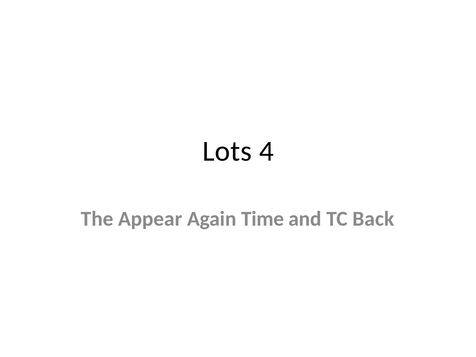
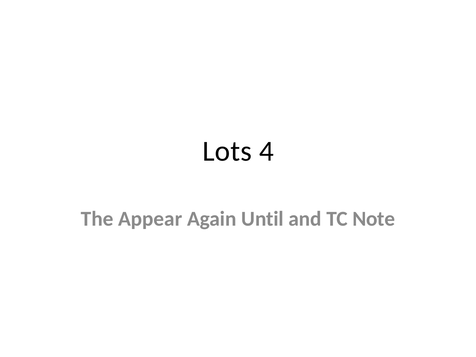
Time: Time -> Until (263, 219)
Back: Back -> Note (374, 219)
